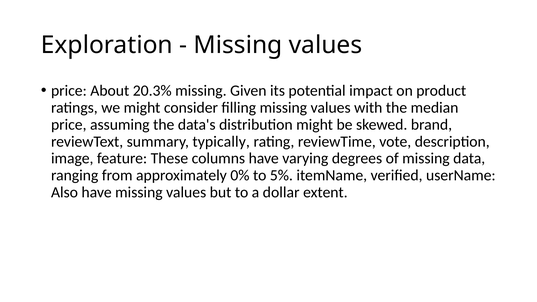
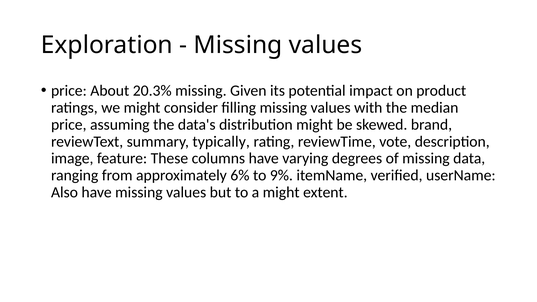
0%: 0% -> 6% (240, 175)
5%: 5% -> 9% (281, 175)
a dollar: dollar -> might (281, 192)
